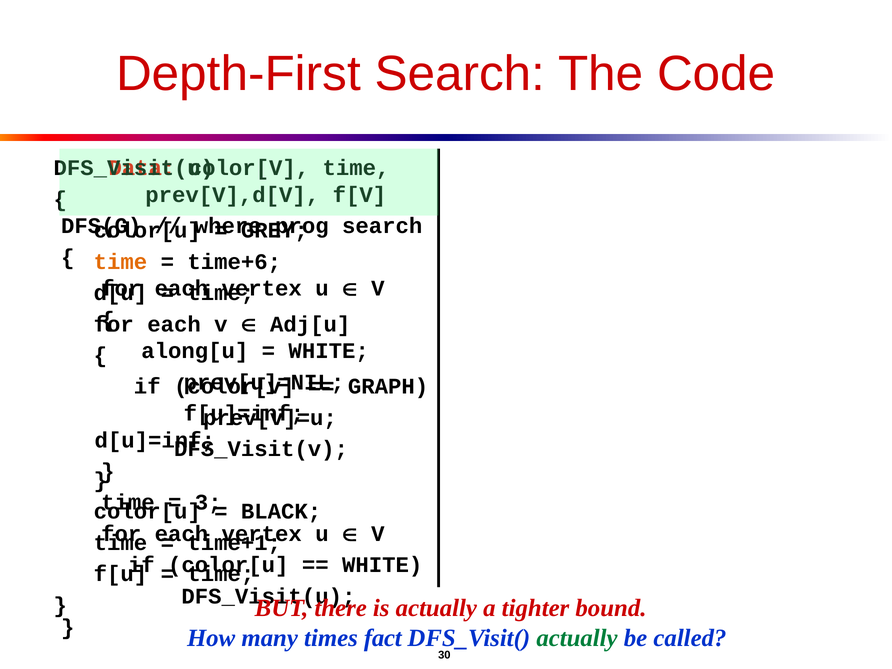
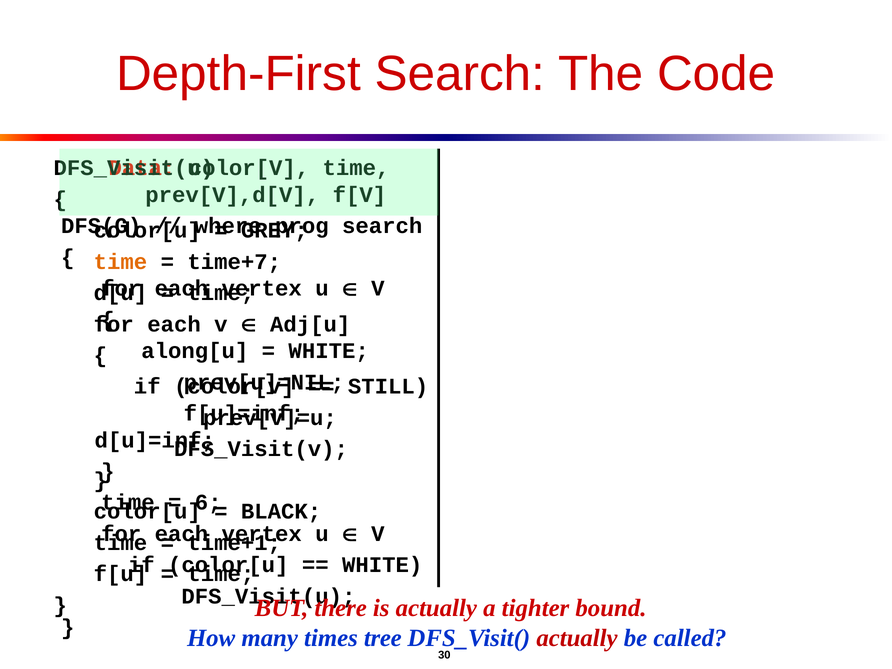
time+6: time+6 -> time+7 (234, 262)
GRAPH: GRAPH -> STILL (388, 387)
3: 3 -> 6 (208, 503)
fact: fact -> tree (383, 638)
actually colour: green -> red (577, 638)
